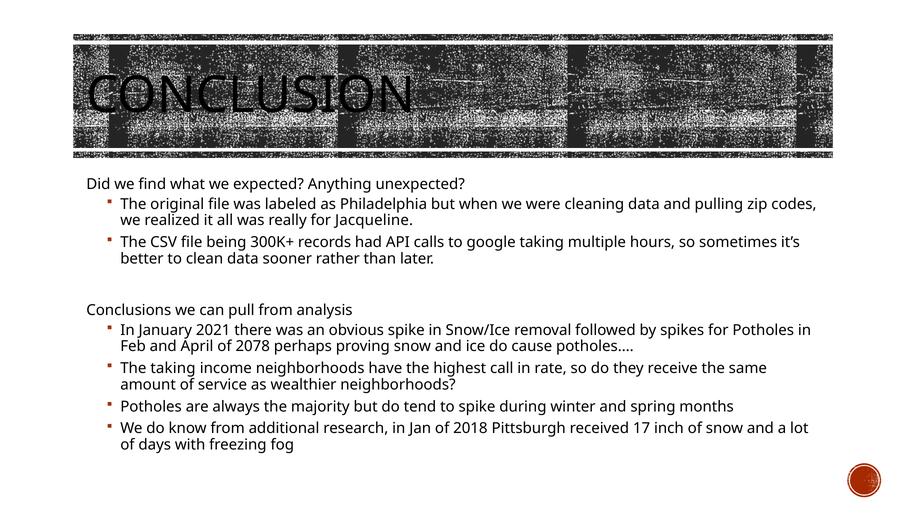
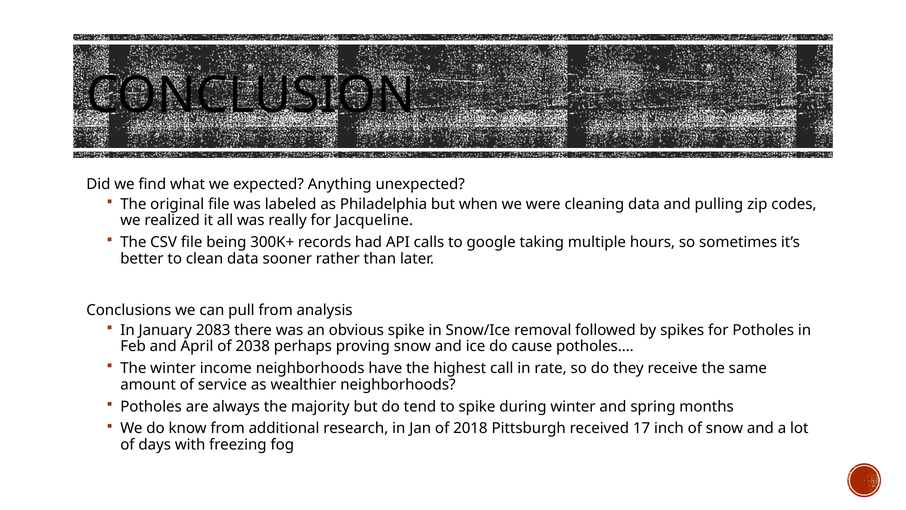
2021: 2021 -> 2083 (213, 330)
2078: 2078 -> 2038 (253, 346)
The taking: taking -> winter (173, 368)
